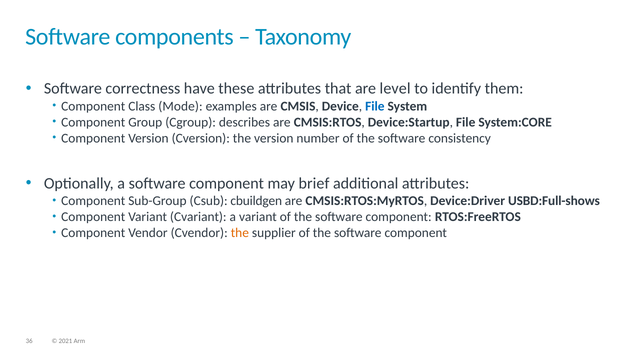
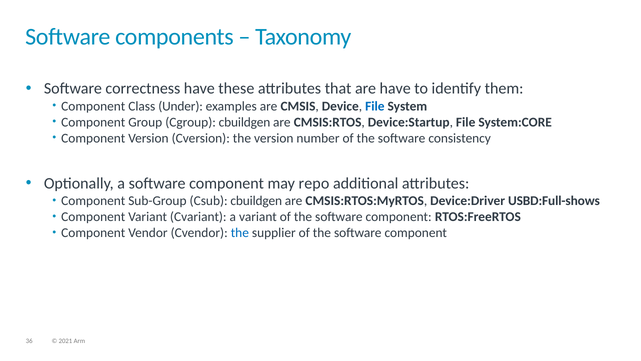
are level: level -> have (395, 89)
Mode: Mode -> Under (181, 106)
Cgroup describes: describes -> cbuildgen (245, 122)
brief: brief -> repo (314, 183)
the colour: orange -> blue (240, 233)
